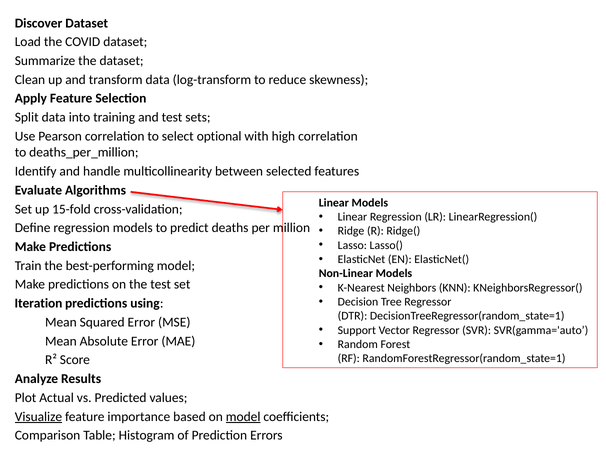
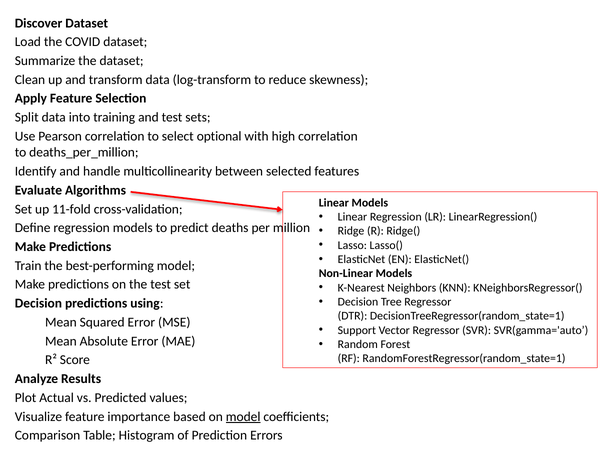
15-fold: 15-fold -> 11-fold (72, 209)
Iteration: Iteration -> Decision (38, 303)
Visualize underline: present -> none (38, 416)
